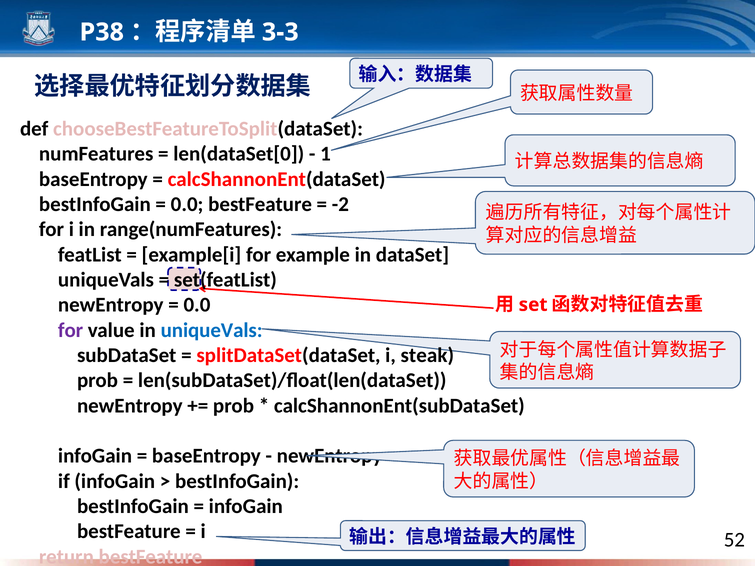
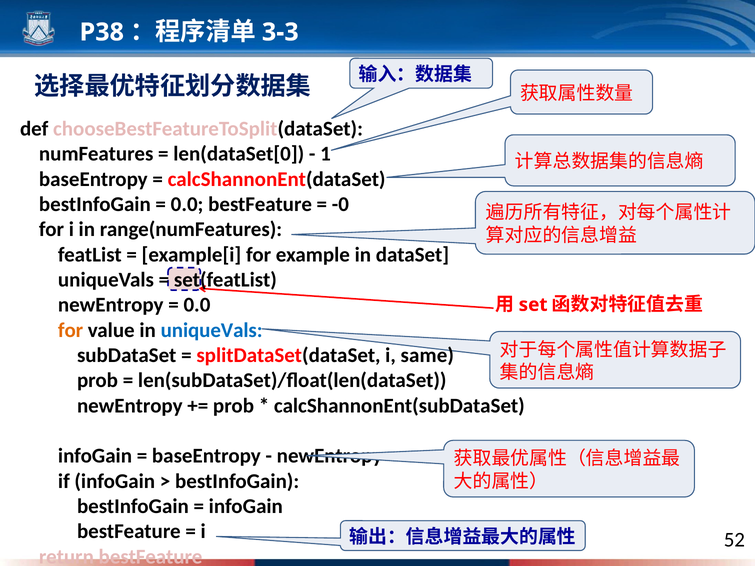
-2: -2 -> -0 (340, 204)
for colour: purple -> orange (71, 330)
steak: steak -> same (427, 355)
